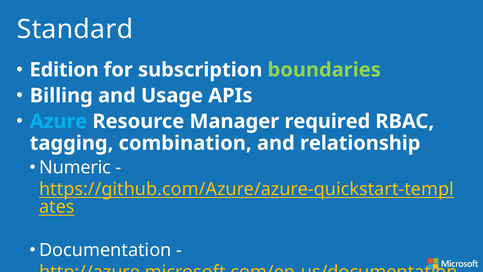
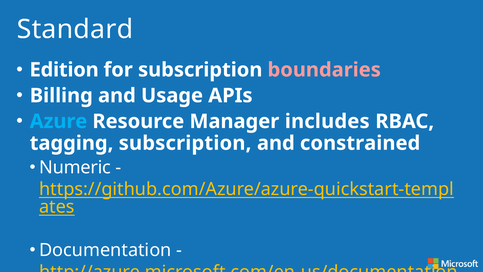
boundaries colour: light green -> pink (324, 70)
required: required -> includes (327, 121)
tagging combination: combination -> subscription (185, 143)
relationship: relationship -> constrained (360, 143)
